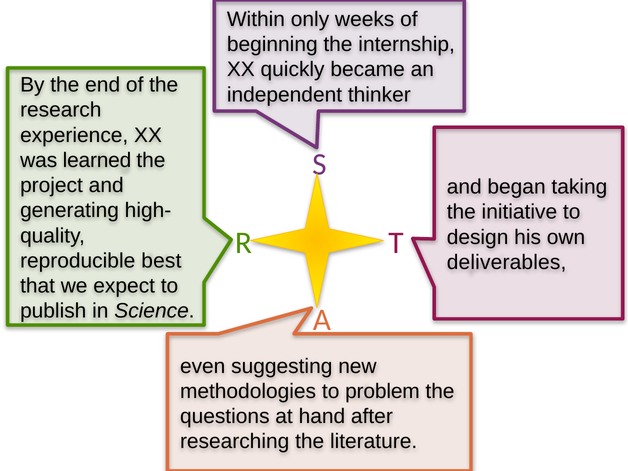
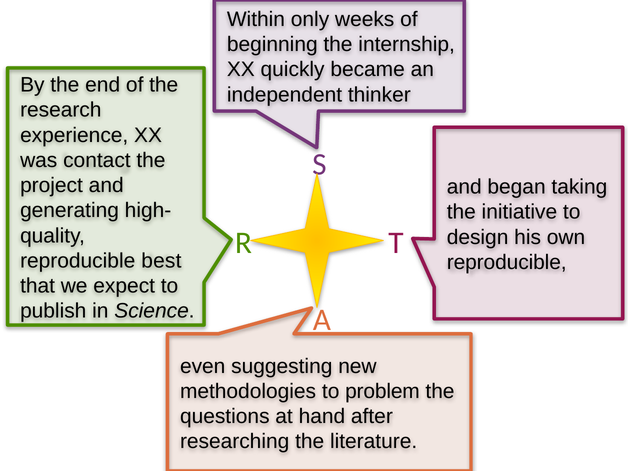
learned: learned -> contact (97, 160)
deliverables: deliverables -> reproducible (507, 262)
